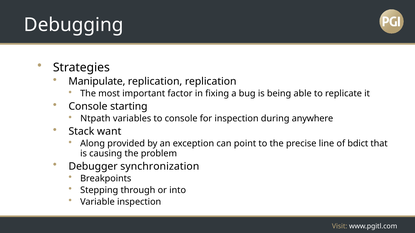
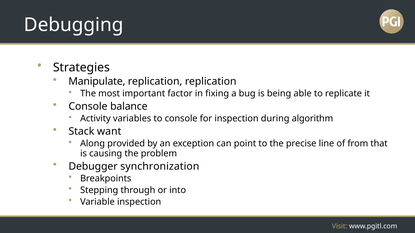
starting: starting -> balance (129, 107)
Ntpath: Ntpath -> Activity (95, 119)
anywhere: anywhere -> algorithm (312, 119)
bdict: bdict -> from (358, 144)
